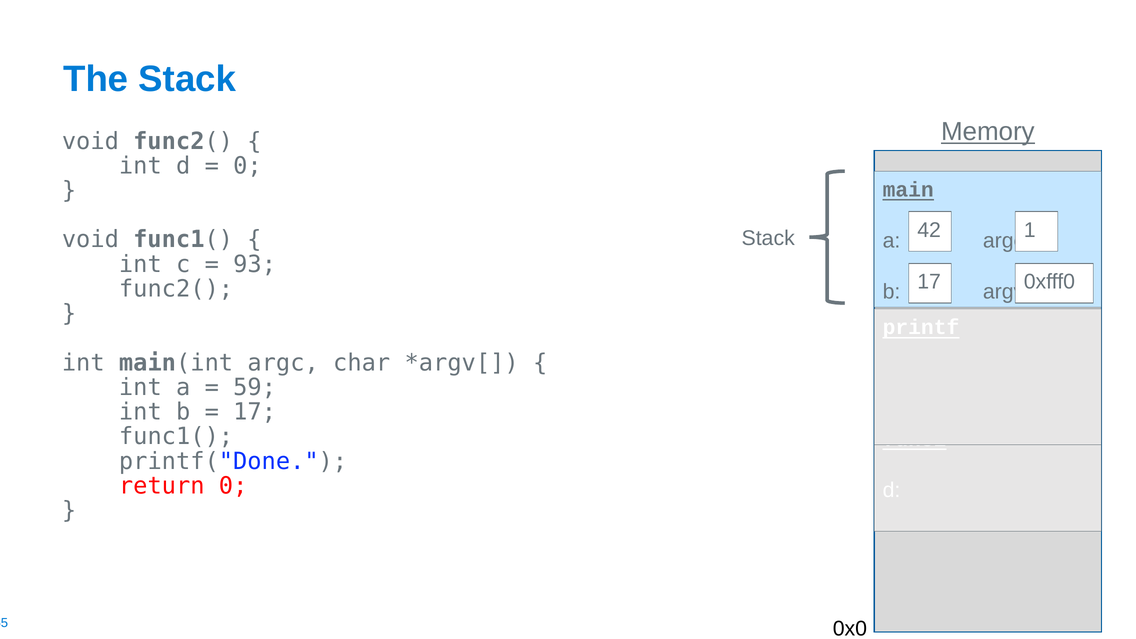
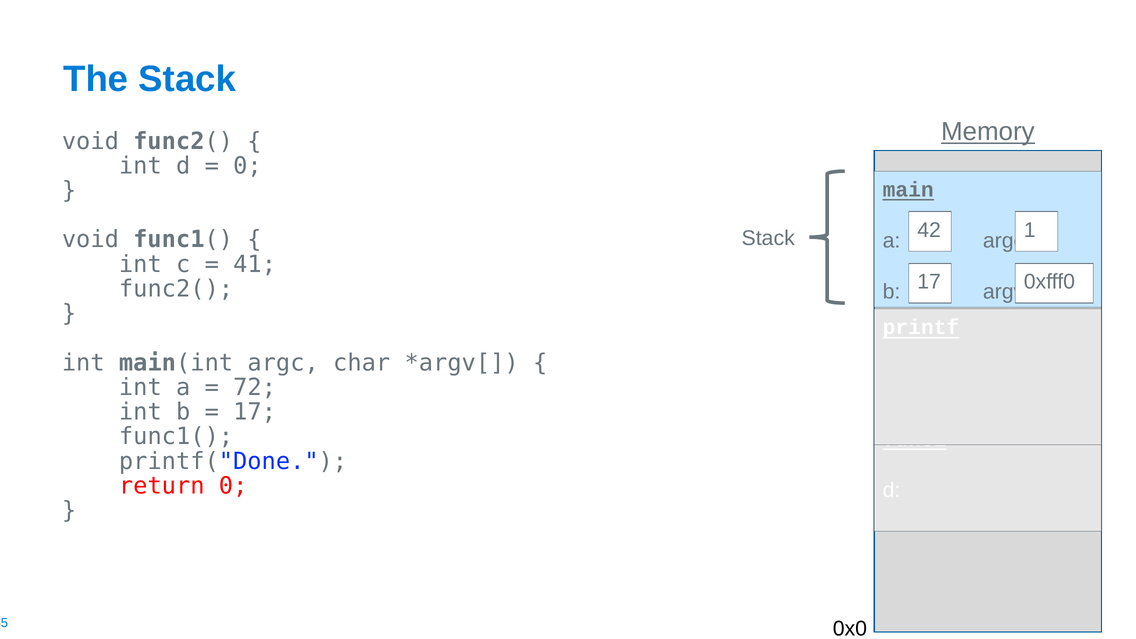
93: 93 -> 41 (255, 264)
59: 59 -> 72 (255, 387)
